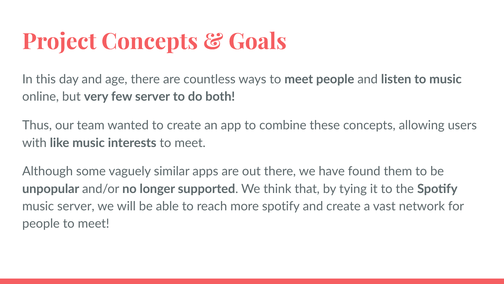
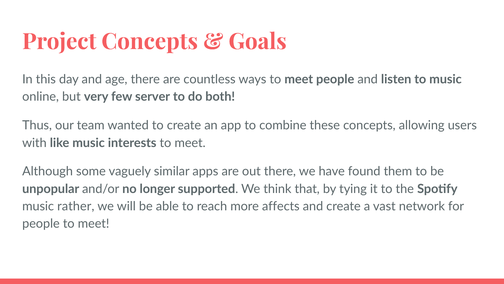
music server: server -> rather (76, 206)
more spotify: spotify -> affects (281, 206)
